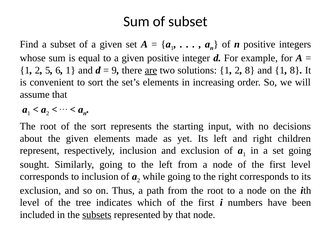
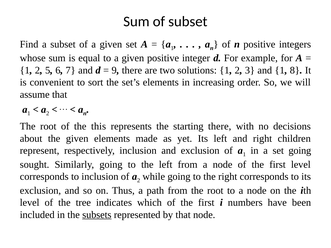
6 1: 1 -> 7 (71, 70)
are underline: present -> none (151, 70)
2 8: 8 -> 3 (250, 70)
the sort: sort -> this (99, 126)
starting input: input -> there (220, 126)
